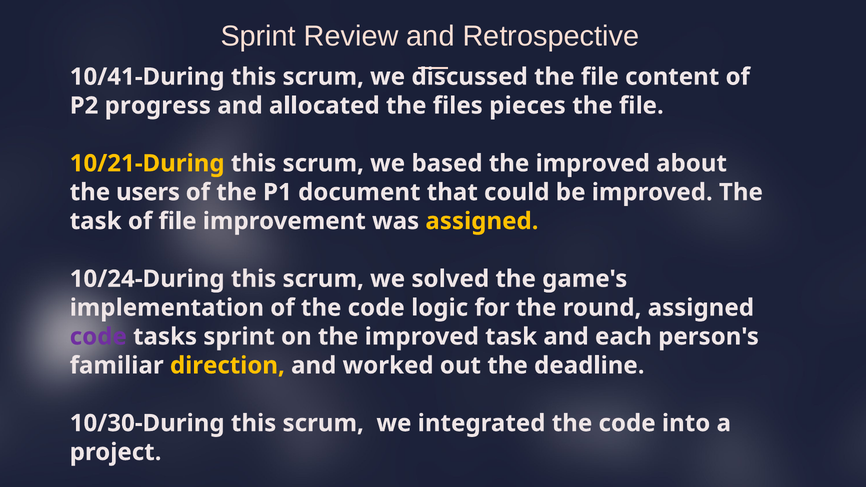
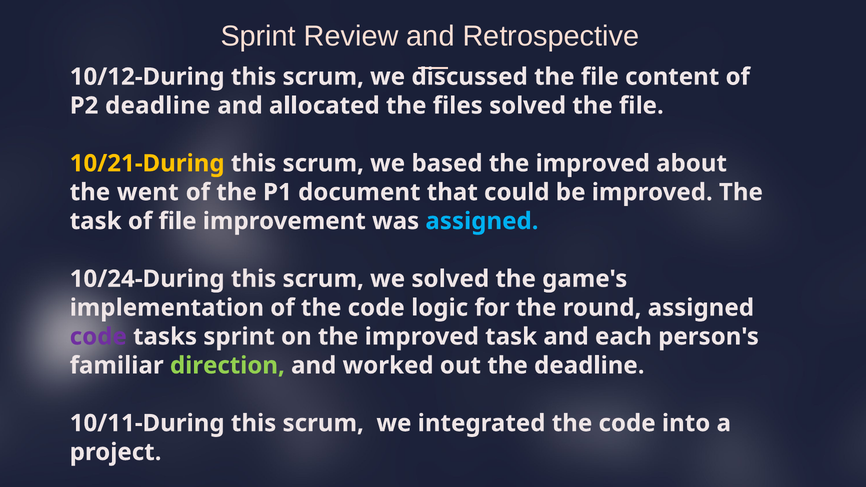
10/41-During: 10/41-During -> 10/12-During (147, 77)
P2 progress: progress -> deadline (158, 106)
files pieces: pieces -> solved (528, 106)
users: users -> went (148, 192)
assigned colour: yellow -> light blue (482, 221)
direction colour: yellow -> light green (227, 366)
10/30-During: 10/30-During -> 10/11-During (147, 423)
